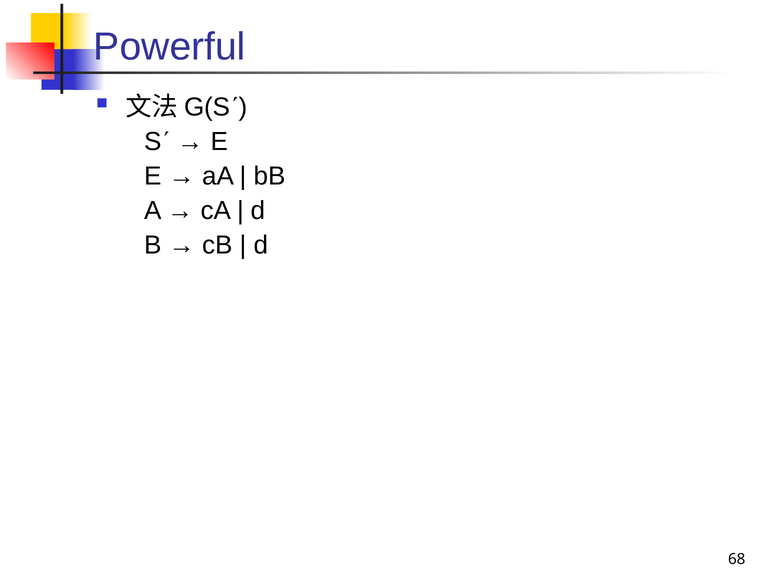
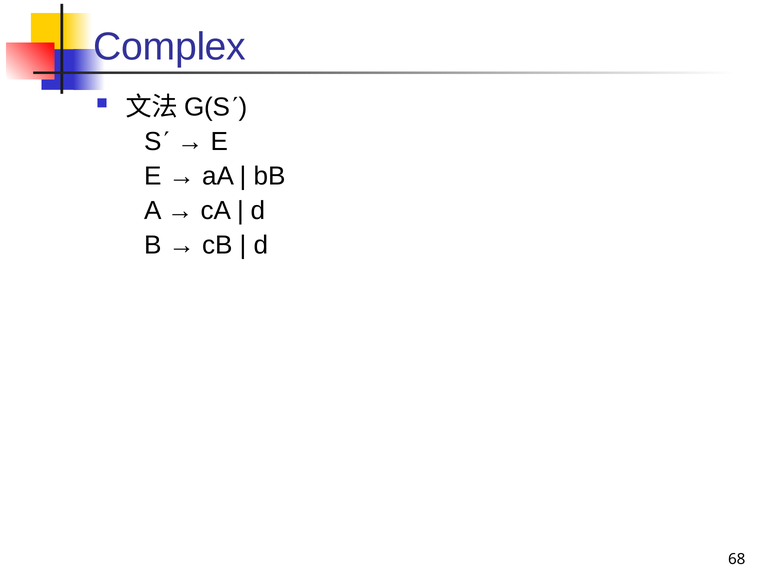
Powerful: Powerful -> Complex (170, 47)
